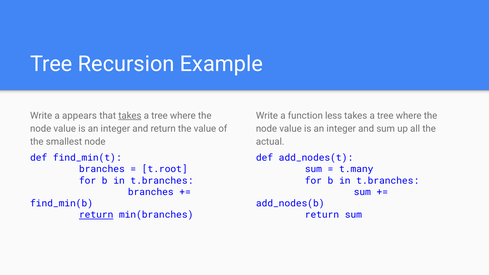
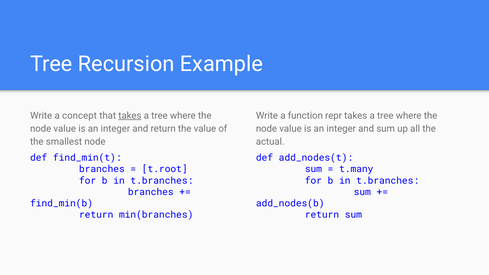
appears: appears -> concept (79, 116)
less: less -> repr (334, 116)
return underline: present -> none (96, 215)
